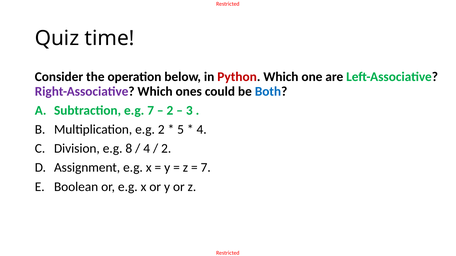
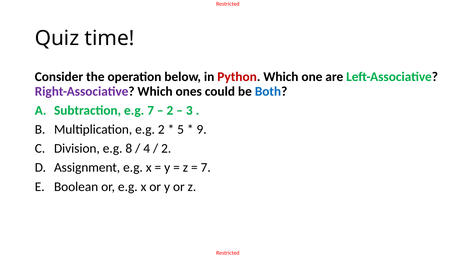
4: 4 -> 9 (202, 130)
